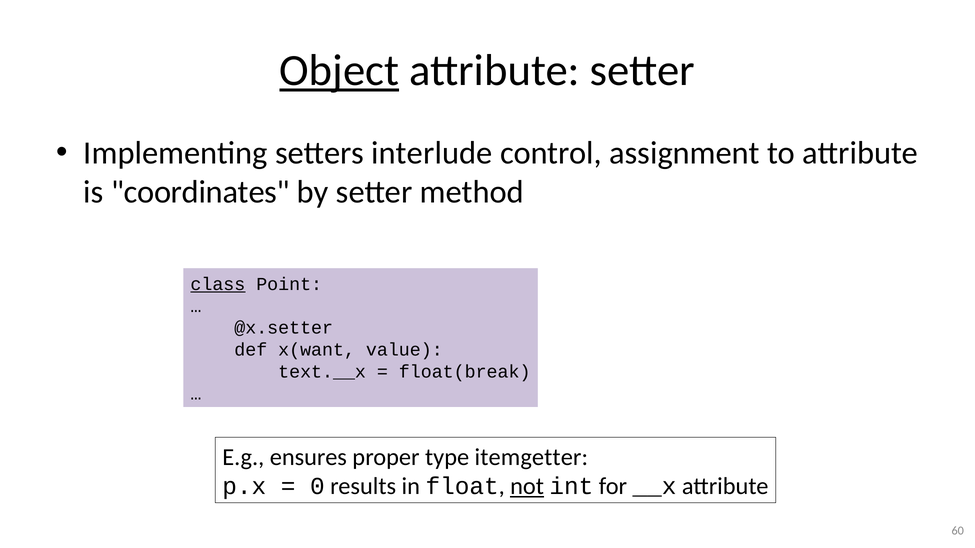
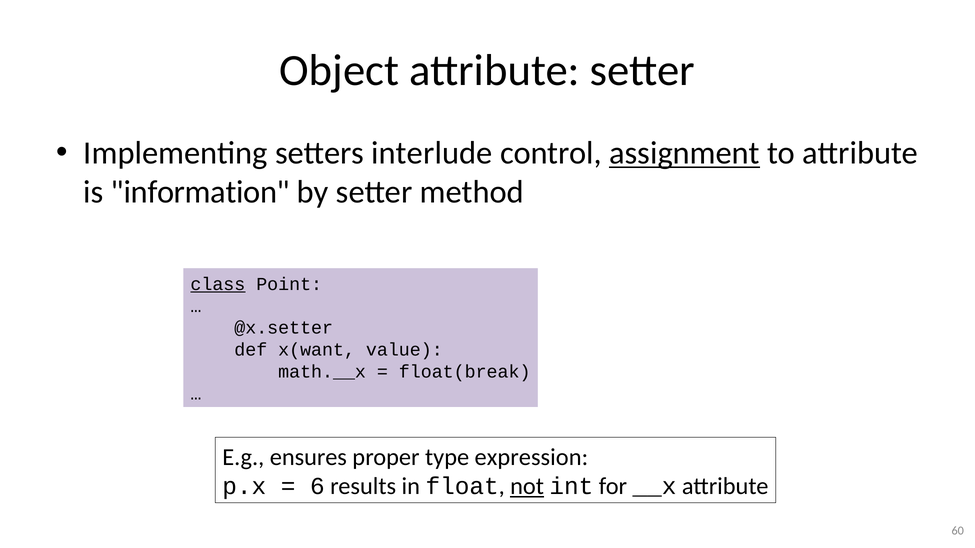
Object underline: present -> none (339, 71)
assignment underline: none -> present (685, 153)
coordinates: coordinates -> information (200, 192)
text.__x: text.__x -> math.__x (322, 372)
itemgetter: itemgetter -> expression (531, 457)
0: 0 -> 6 (317, 487)
